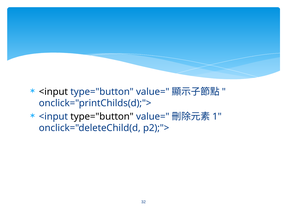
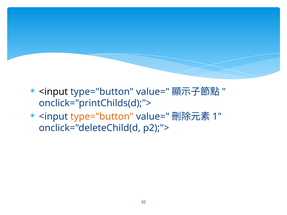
type="button colour: black -> orange (102, 117)
